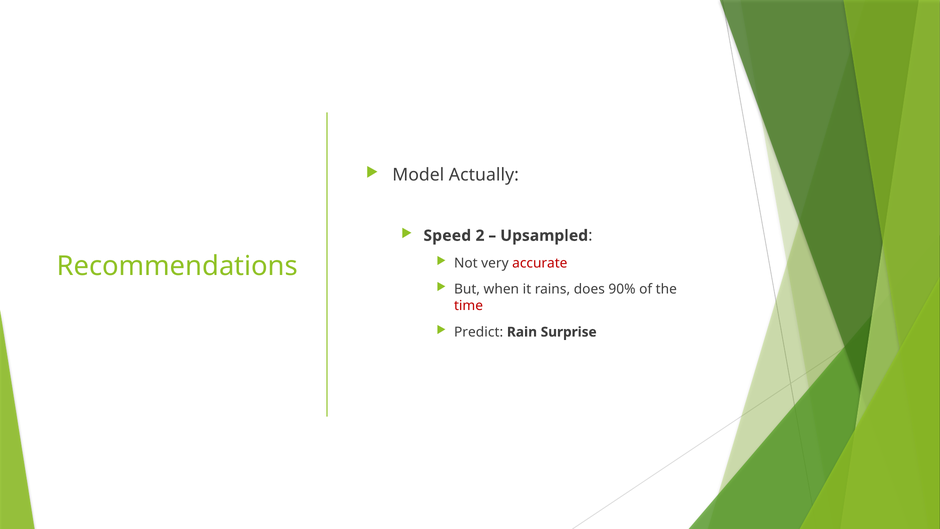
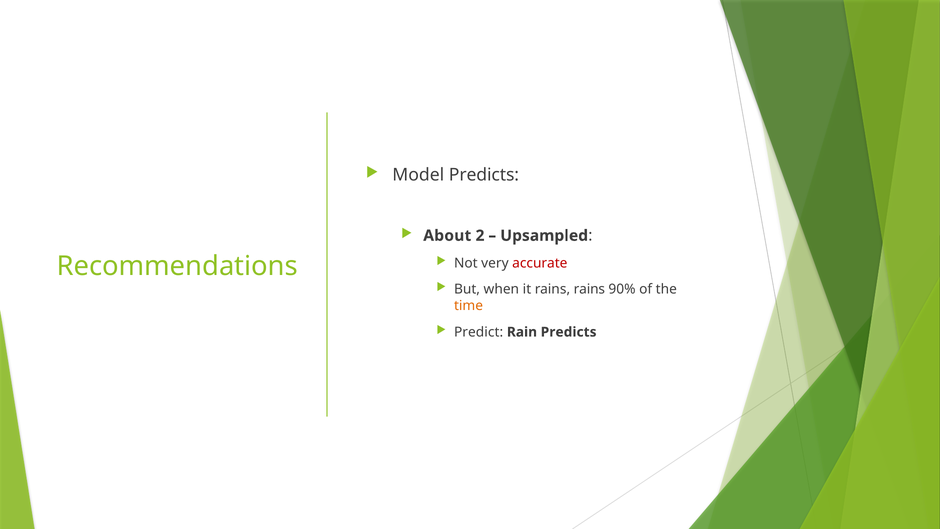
Model Actually: Actually -> Predicts (484, 175)
Speed: Speed -> About (447, 236)
rains does: does -> rains (589, 289)
time colour: red -> orange (469, 306)
Rain Surprise: Surprise -> Predicts (569, 332)
